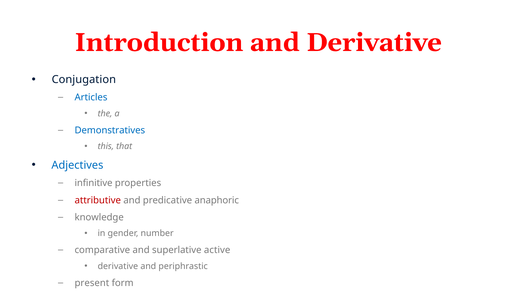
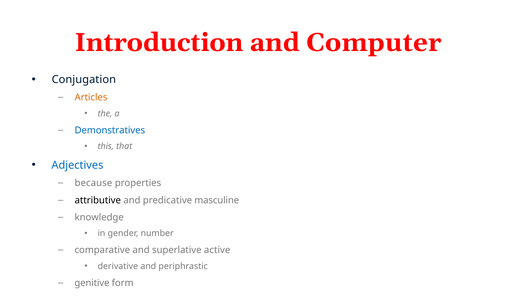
and Derivative: Derivative -> Computer (374, 42)
Articles colour: blue -> orange (91, 97)
infinitive: infinitive -> because (93, 183)
attributive colour: red -> black (98, 200)
anaphoric: anaphoric -> masculine (217, 200)
present: present -> genitive (92, 283)
